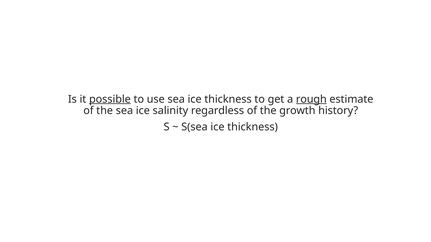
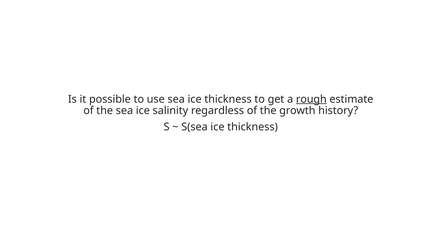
possible underline: present -> none (110, 99)
